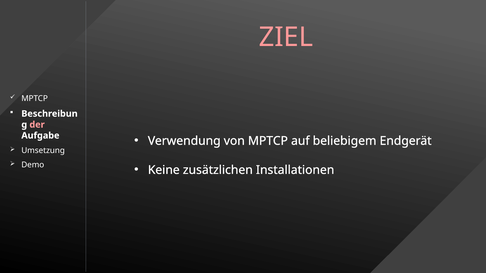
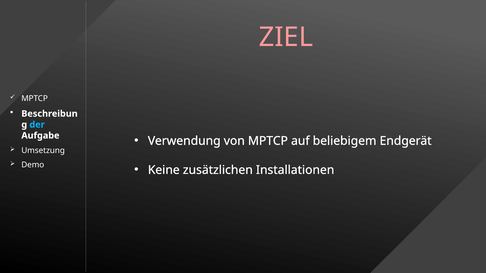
der colour: pink -> light blue (37, 125)
